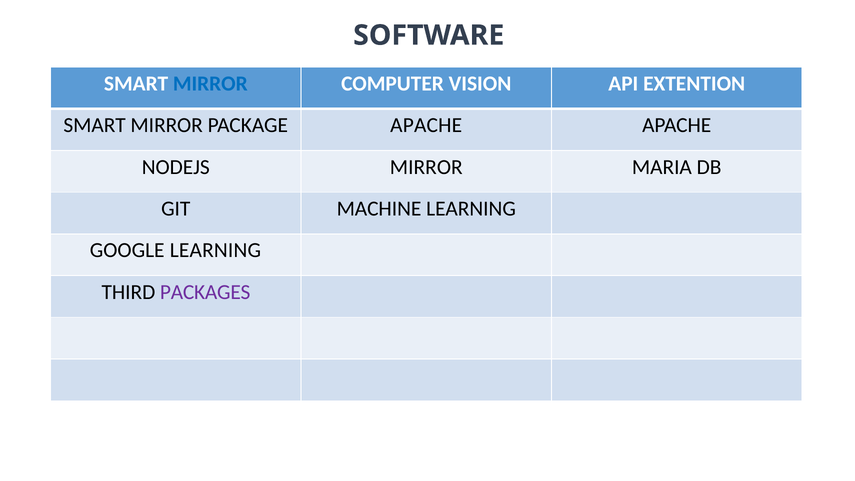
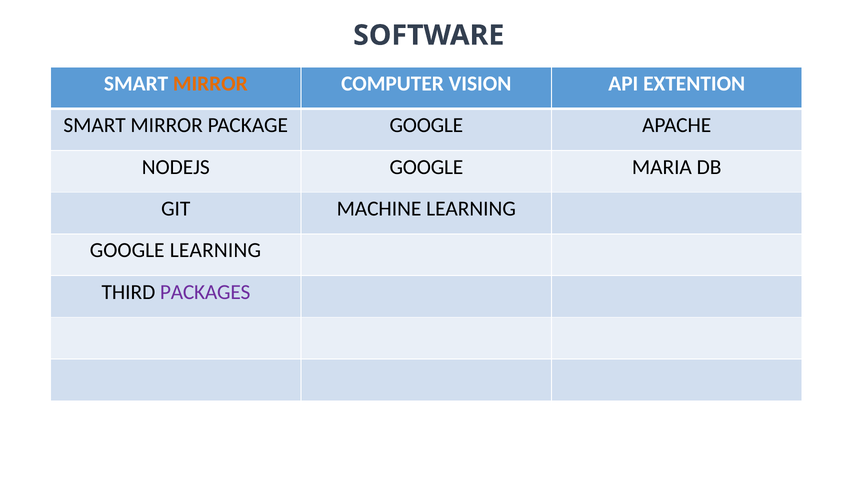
MIRROR colour: blue -> orange (210, 84)
PACKAGE APACHE: APACHE -> GOOGLE (426, 125)
NODEJS MIRROR: MIRROR -> GOOGLE (426, 167)
